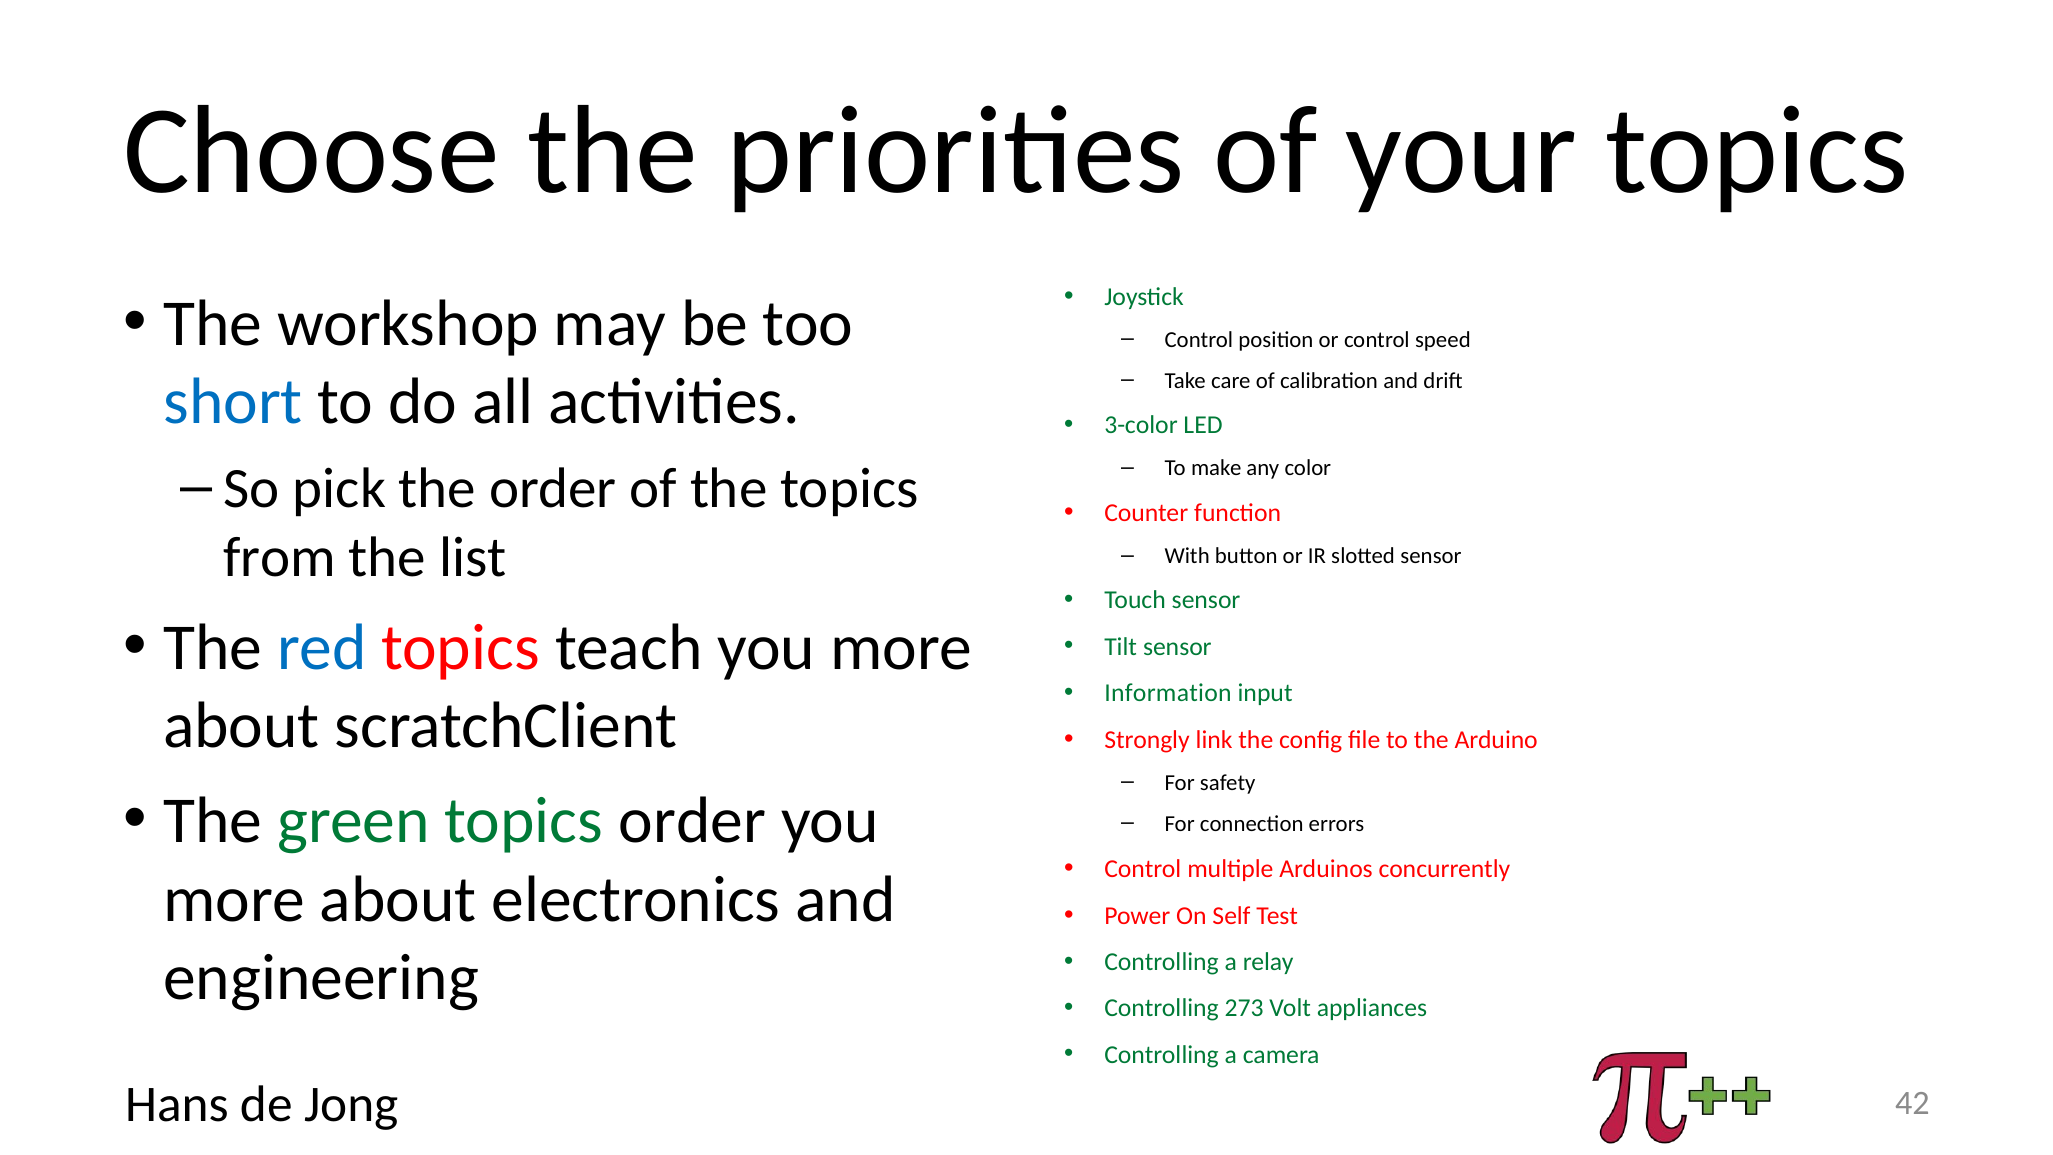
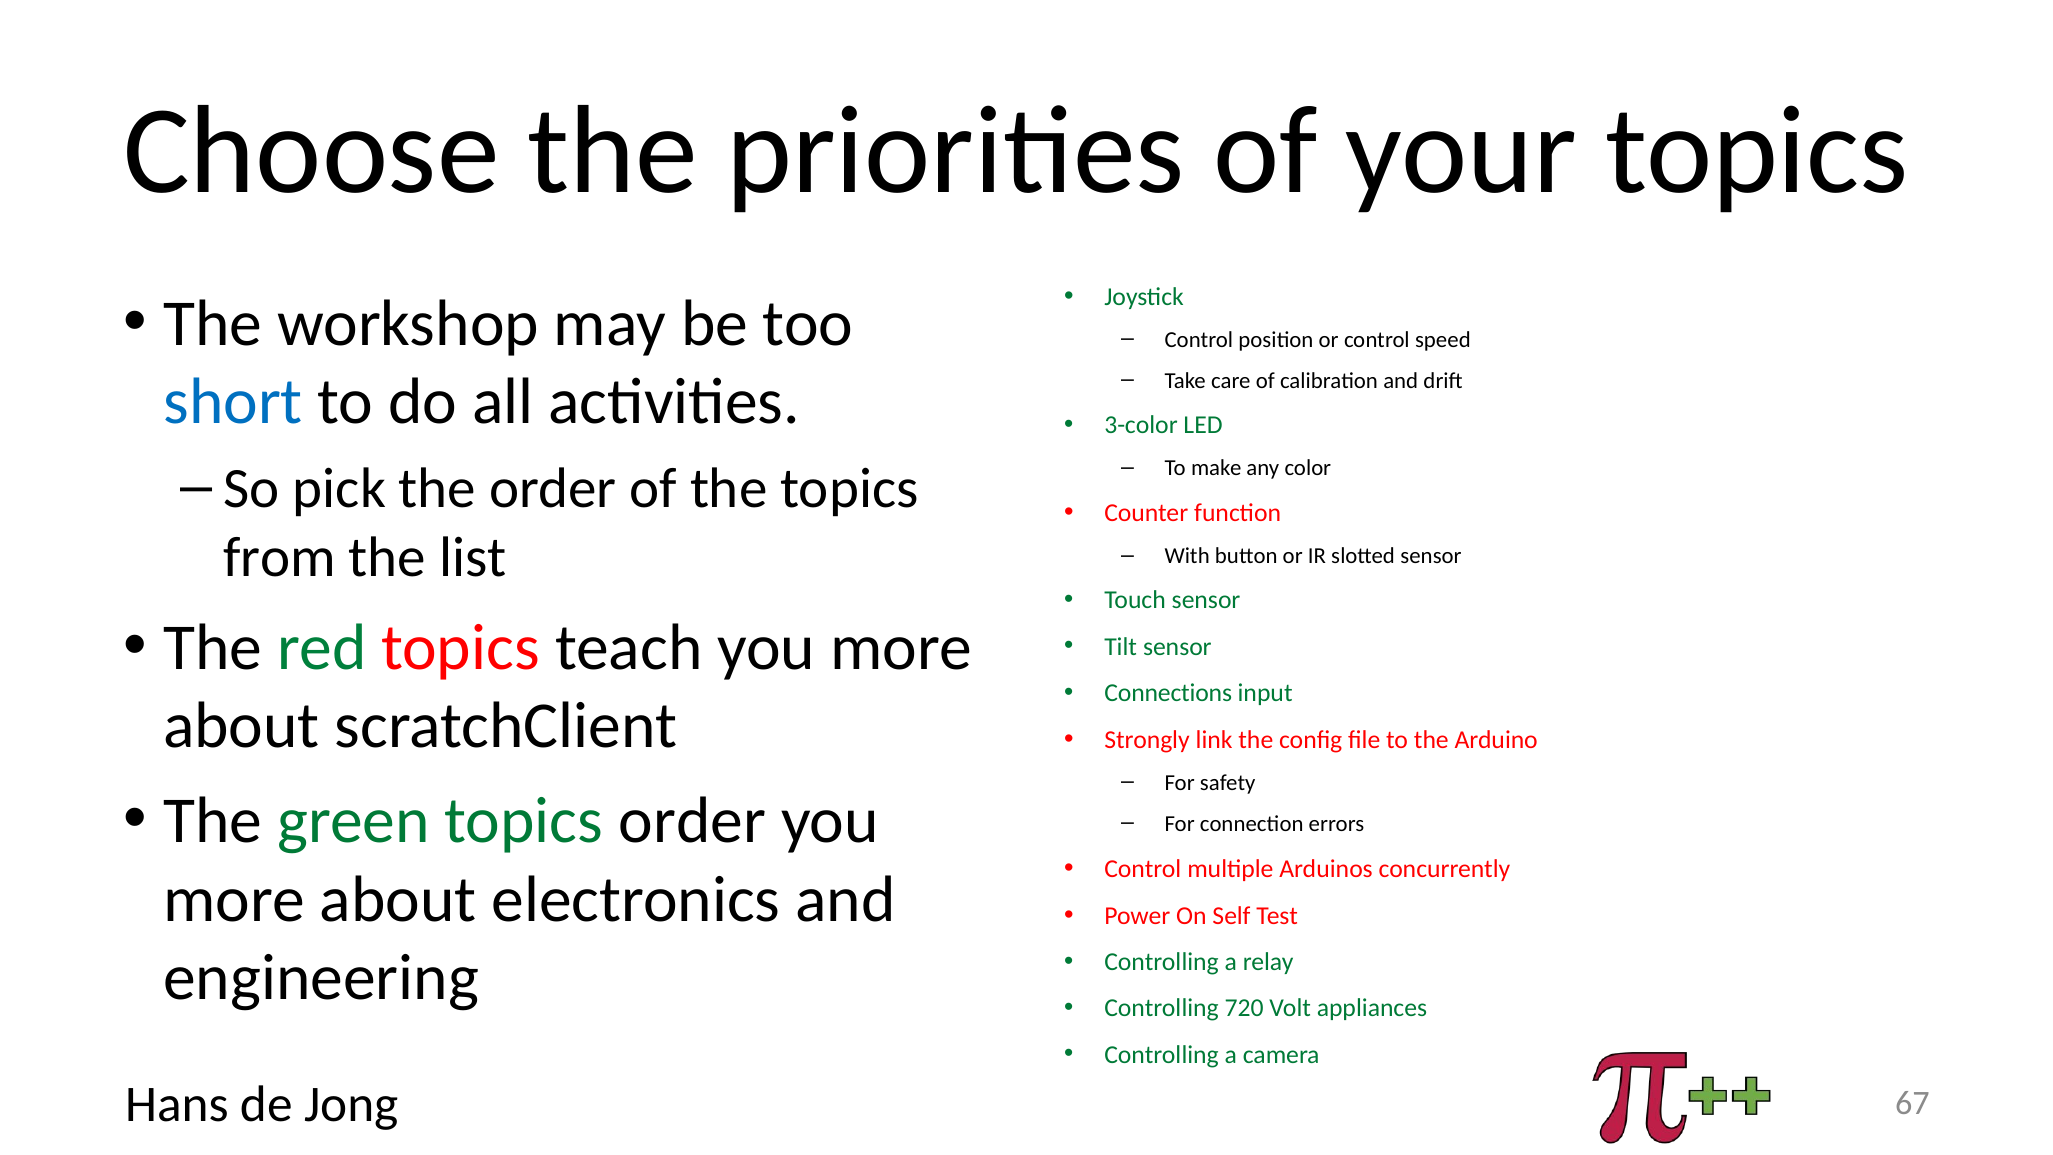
red colour: blue -> green (322, 648)
Information: Information -> Connections (1168, 693)
273: 273 -> 720 (1244, 1008)
42: 42 -> 67 (1912, 1103)
